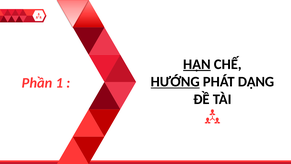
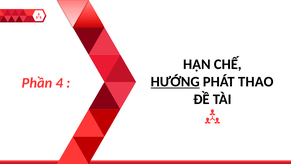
HẠN underline: present -> none (197, 64)
DẠNG: DẠNG -> THAO (256, 82)
Phần 1: 1 -> 4 (59, 83)
